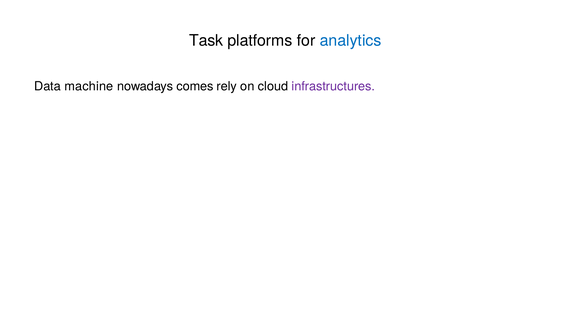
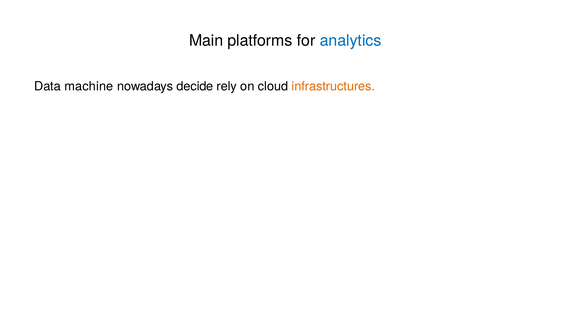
Task: Task -> Main (206, 41)
comes: comes -> decide (195, 86)
infrastructures colour: purple -> orange (333, 86)
